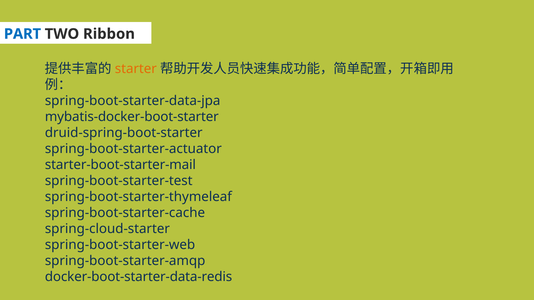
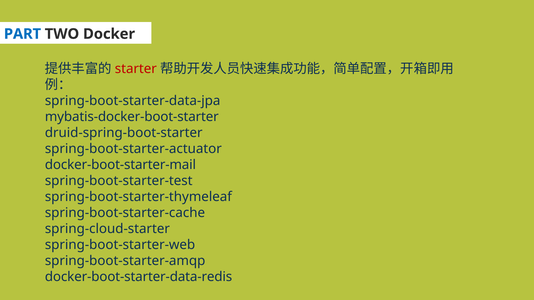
Ribbon: Ribbon -> Docker (109, 34)
starter colour: orange -> red (136, 69)
starter-boot-starter-mail: starter-boot-starter-mail -> docker-boot-starter-mail (120, 165)
